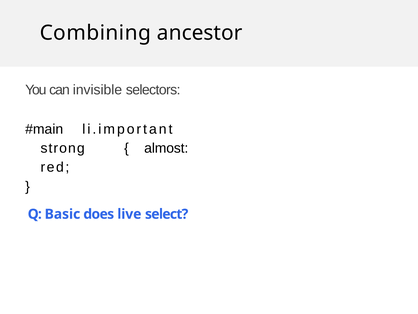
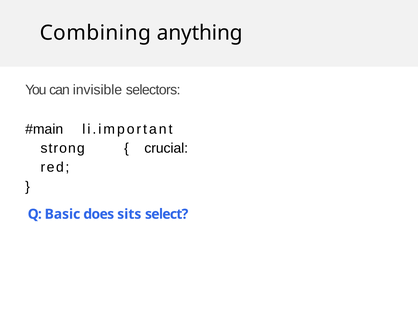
ancestor: ancestor -> anything (200, 33)
almost: almost -> crucial (166, 148)
live: live -> sits (129, 214)
